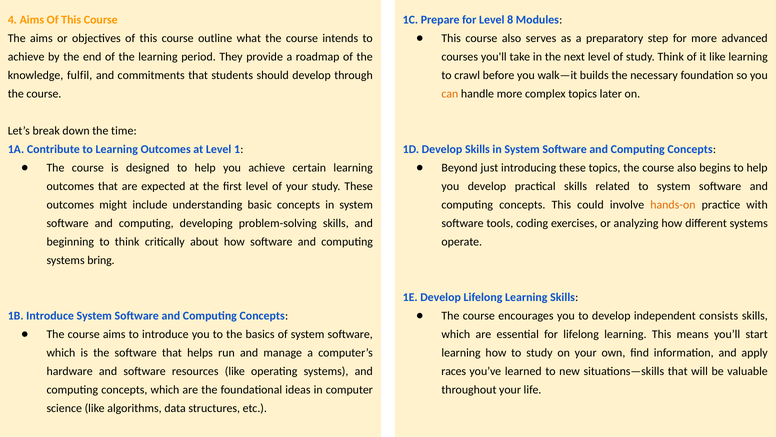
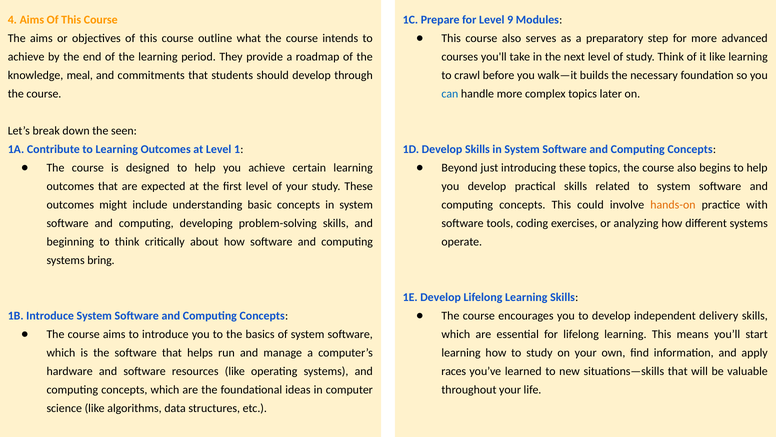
8: 8 -> 9 (510, 20)
fulfil: fulfil -> meal (80, 75)
can colour: orange -> blue (450, 94)
time: time -> seen (124, 131)
consists: consists -> delivery (719, 316)
